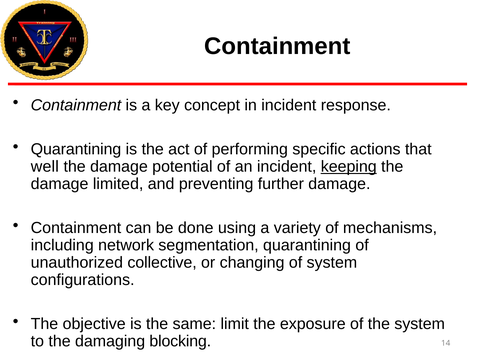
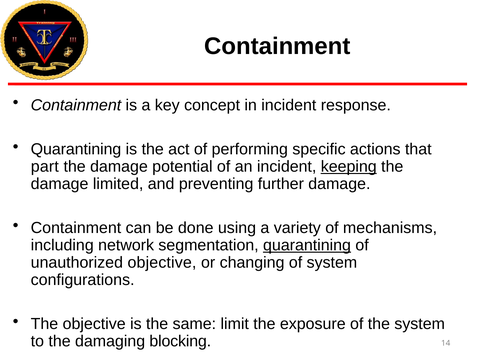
well: well -> part (45, 166)
quarantining underline: none -> present (307, 245)
unauthorized collective: collective -> objective (162, 262)
